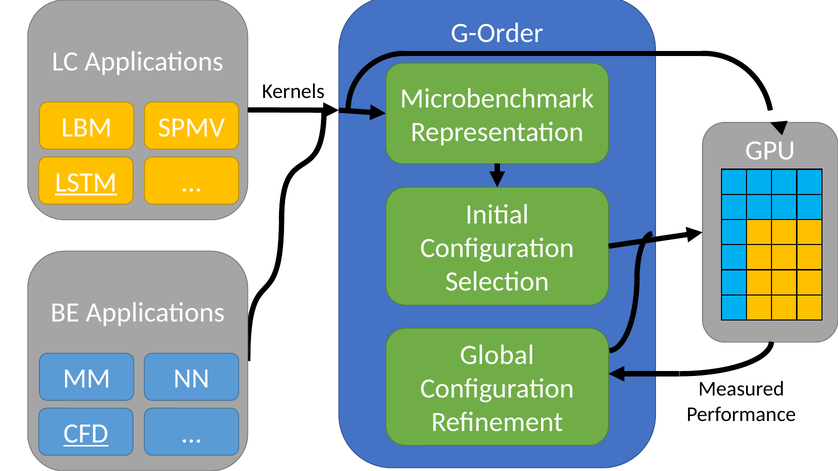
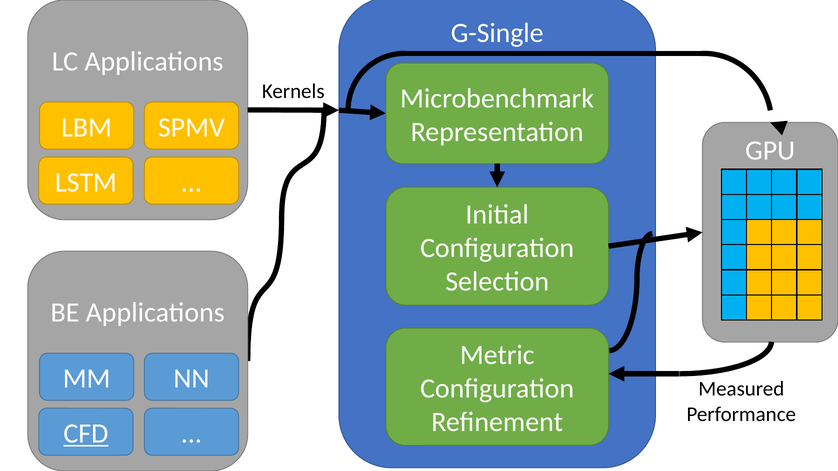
G-Order: G-Order -> G-Single (497, 33)
LSTM underline: present -> none (86, 183)
Global: Global -> Metric (497, 355)
